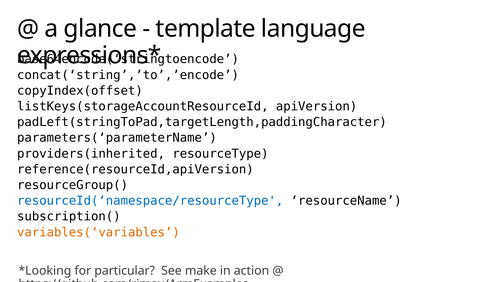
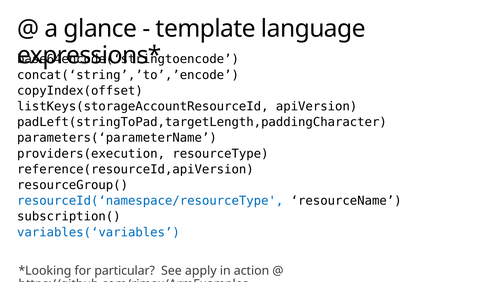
providers(inherited: providers(inherited -> providers(execution (91, 154)
variables(‘variables colour: orange -> blue (98, 232)
make: make -> apply (201, 271)
